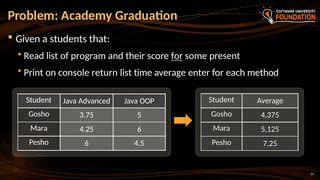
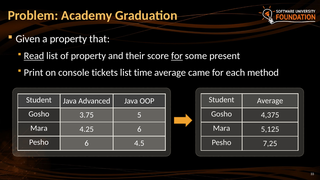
a students: students -> property (68, 39)
Read underline: none -> present (34, 56)
of program: program -> property (88, 56)
return: return -> tickets (105, 73)
enter: enter -> came (199, 73)
